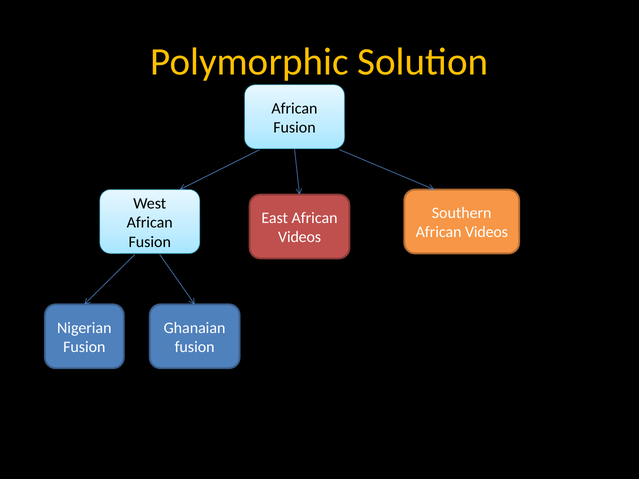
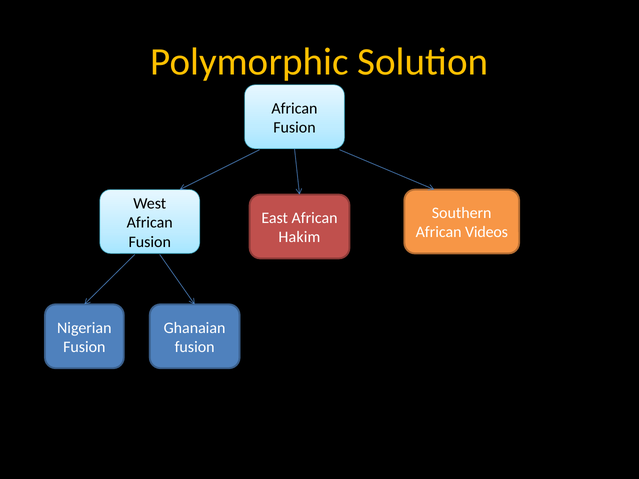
Videos: Videos -> Hakim (299, 237)
